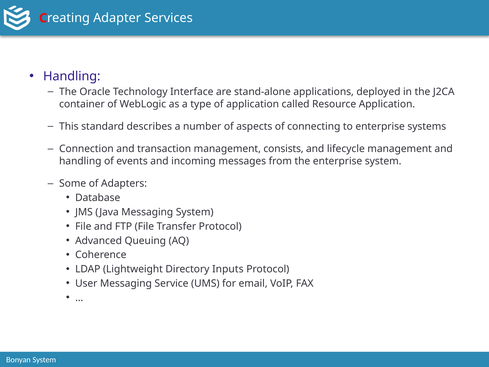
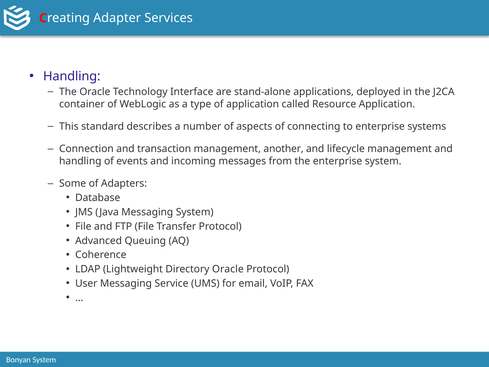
consists: consists -> another (284, 149)
Directory Inputs: Inputs -> Oracle (228, 269)
